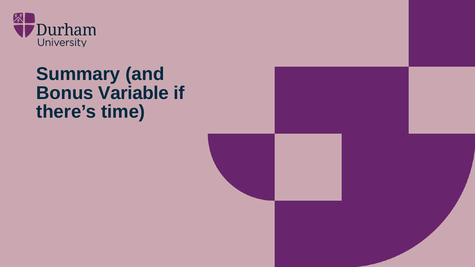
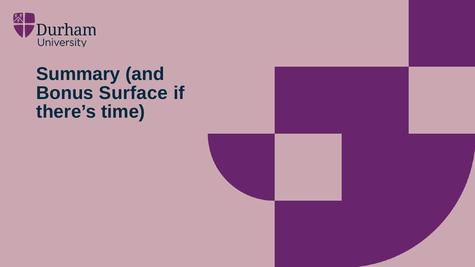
Variable: Variable -> Surface (133, 93)
